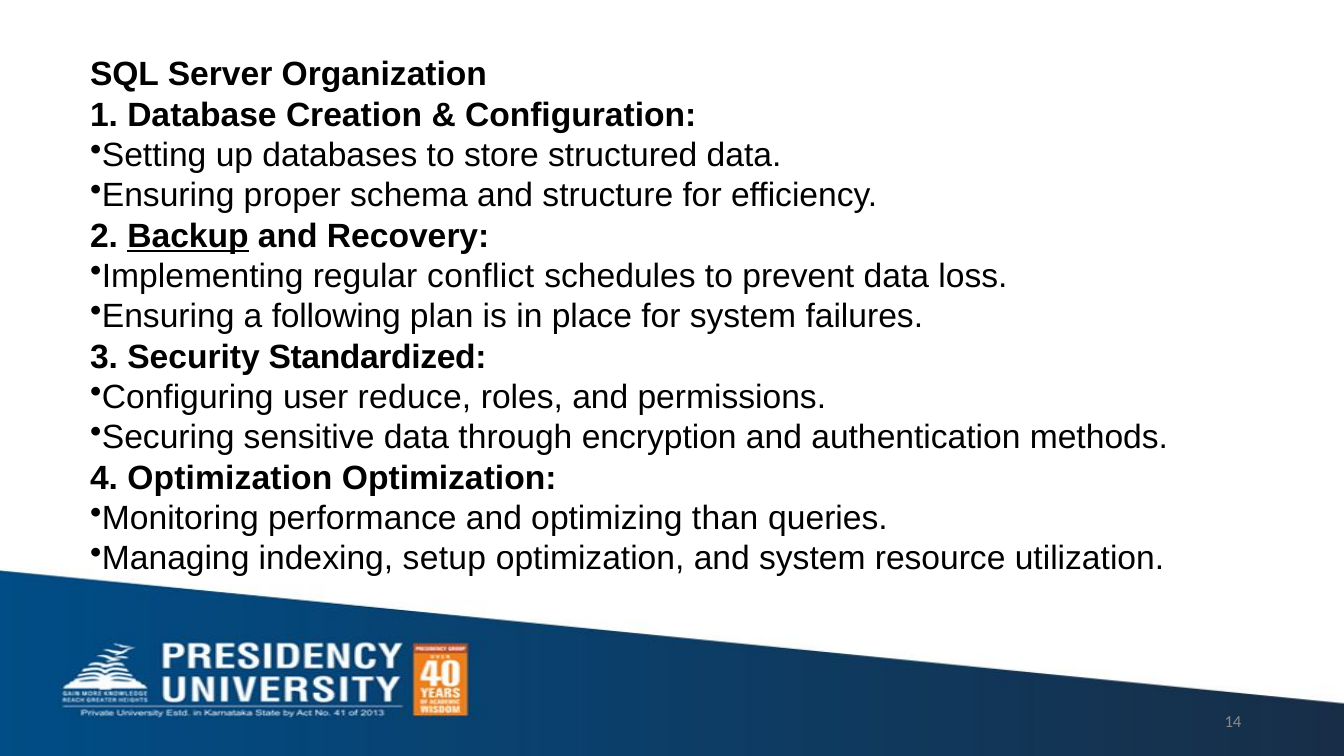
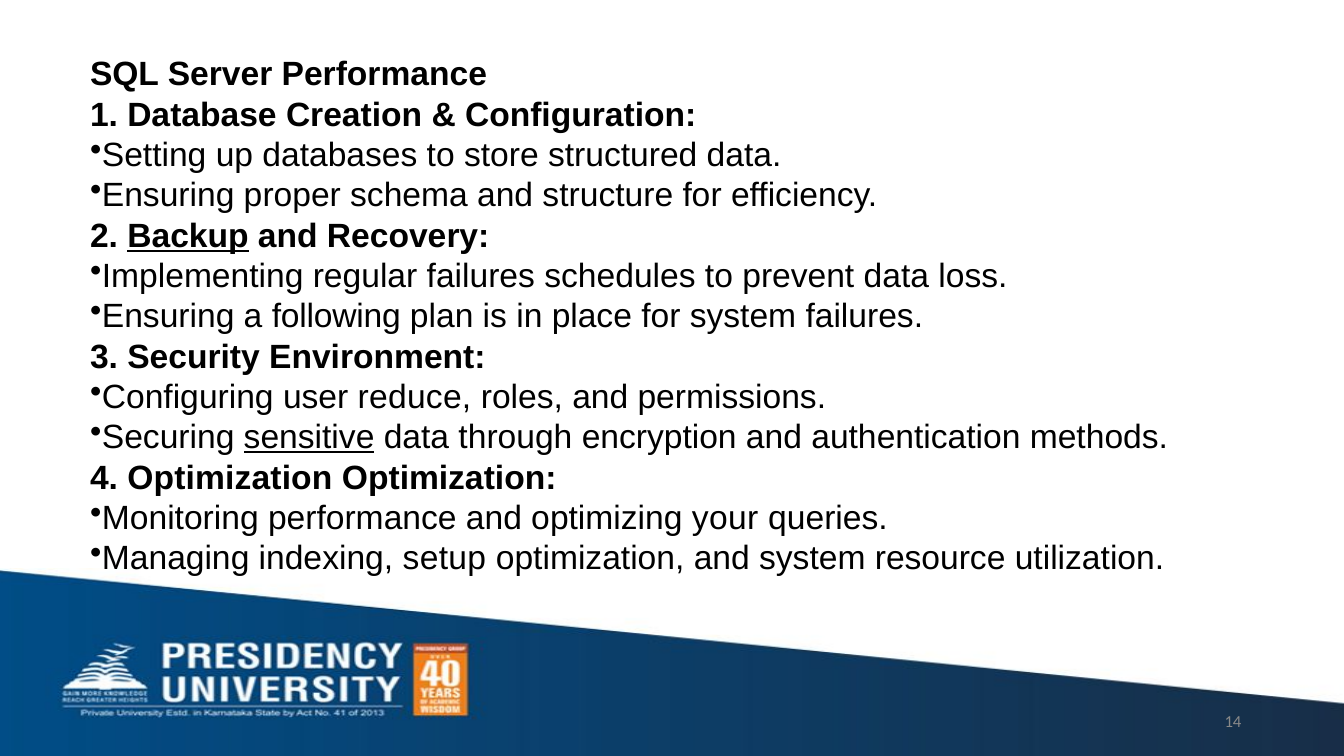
Server Organization: Organization -> Performance (384, 75)
regular conflict: conflict -> failures (481, 276)
Standardized: Standardized -> Environment (377, 357)
sensitive underline: none -> present (309, 438)
than: than -> your (725, 518)
